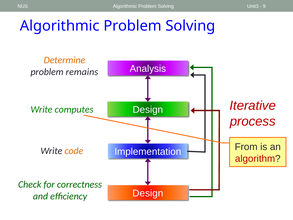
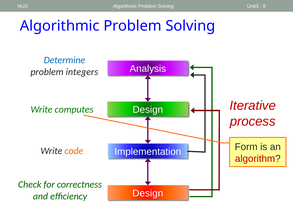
Determine colour: orange -> blue (64, 60)
remains: remains -> integers (82, 72)
From: From -> Form (246, 147)
